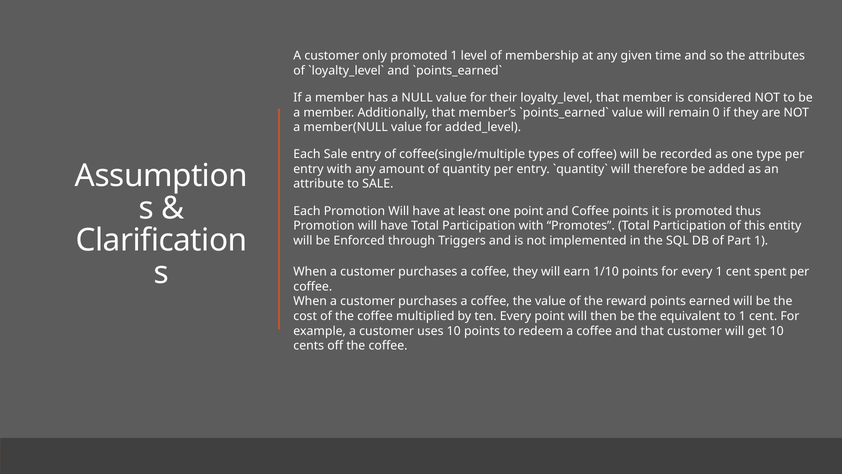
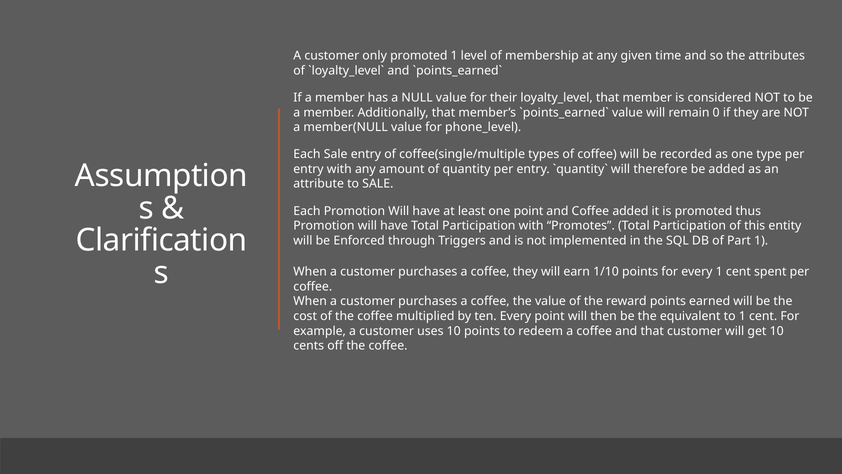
added_level: added_level -> phone_level (483, 127)
Coffee points: points -> added (630, 211)
